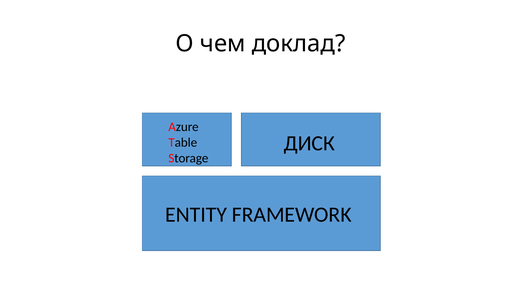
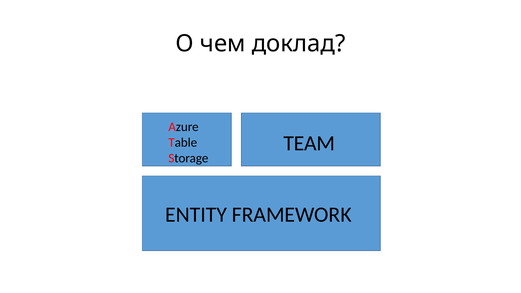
ДИСК: ДИСК -> TEAM (309, 143)
